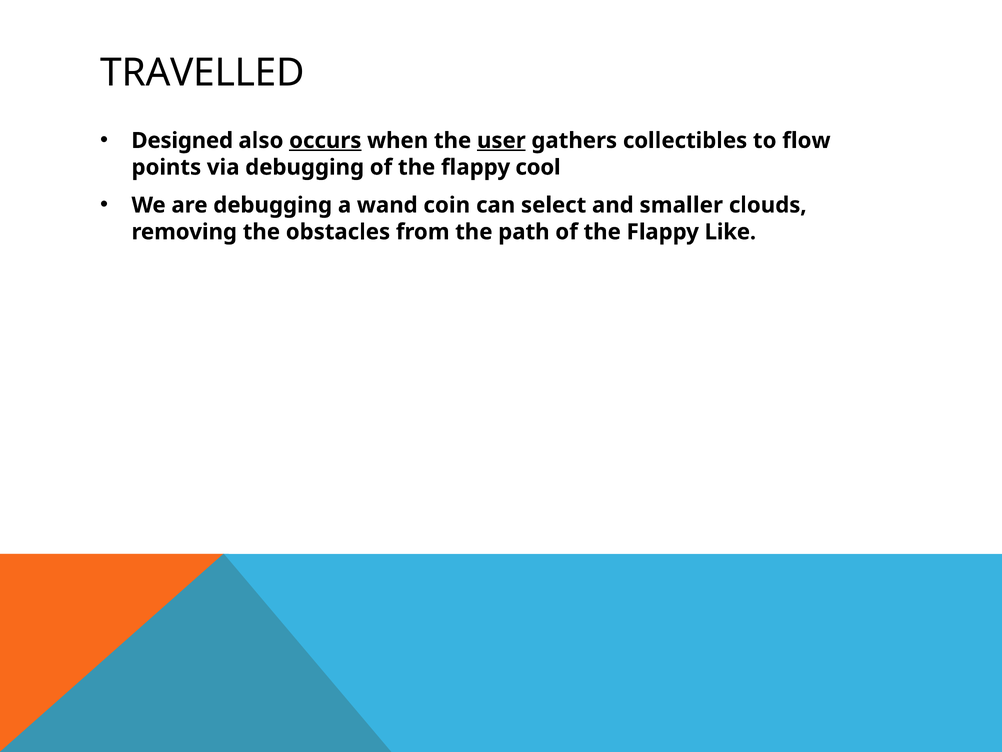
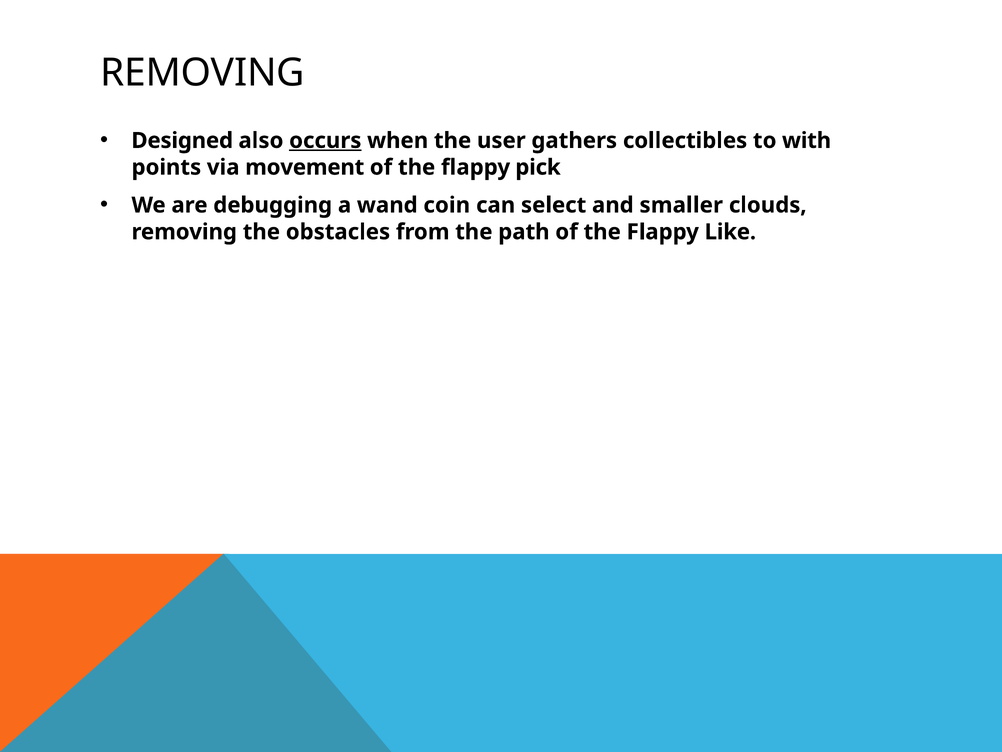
TRAVELLED: TRAVELLED -> REMOVING (202, 73)
user underline: present -> none (501, 141)
flow: flow -> with (807, 141)
via debugging: debugging -> movement (305, 167)
cool: cool -> pick (538, 167)
